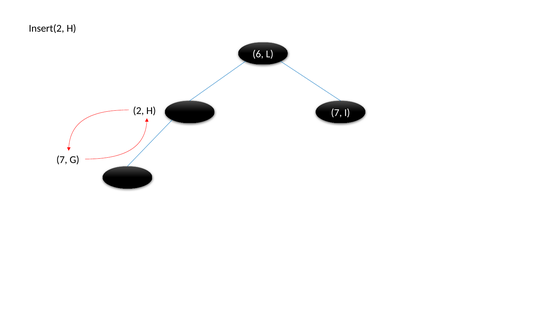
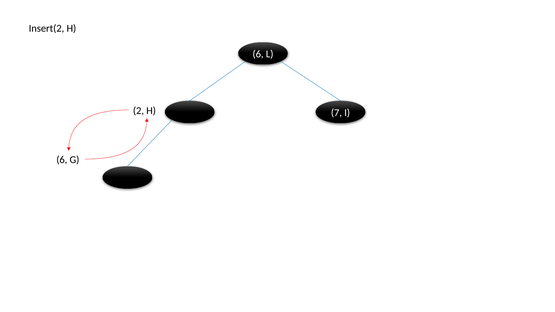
7: 7 -> 6 (62, 160)
